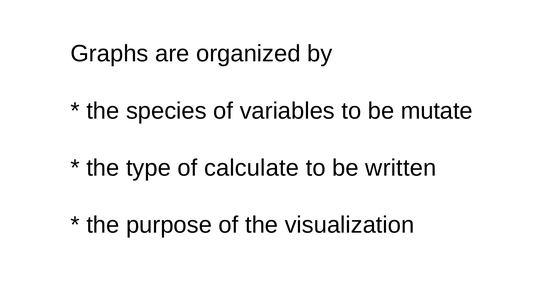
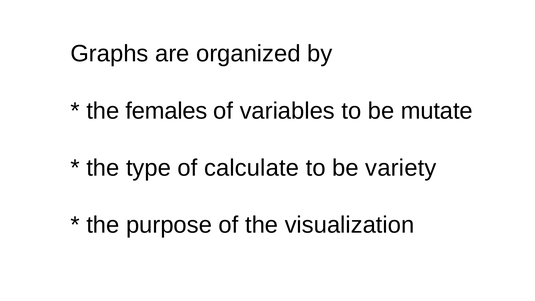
species: species -> females (166, 111)
written: written -> variety (401, 168)
